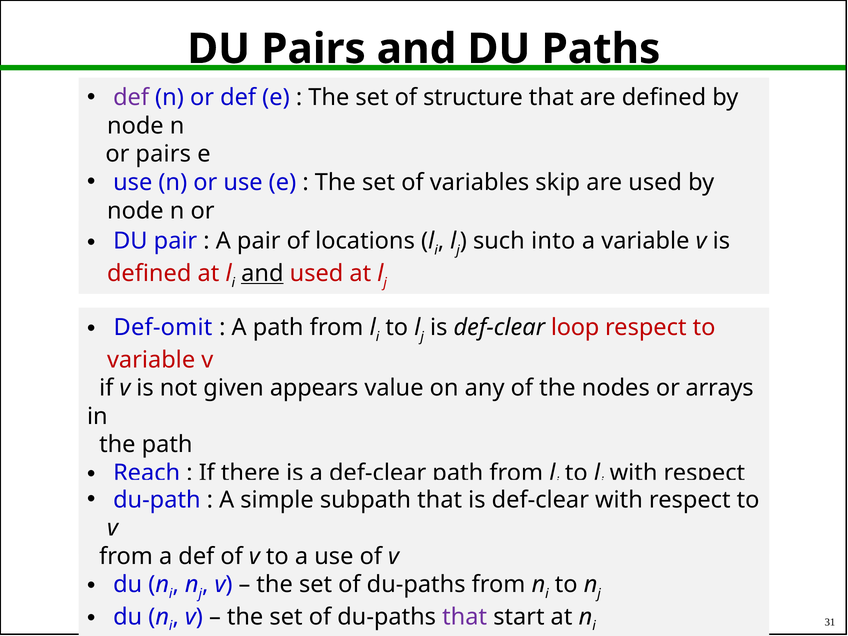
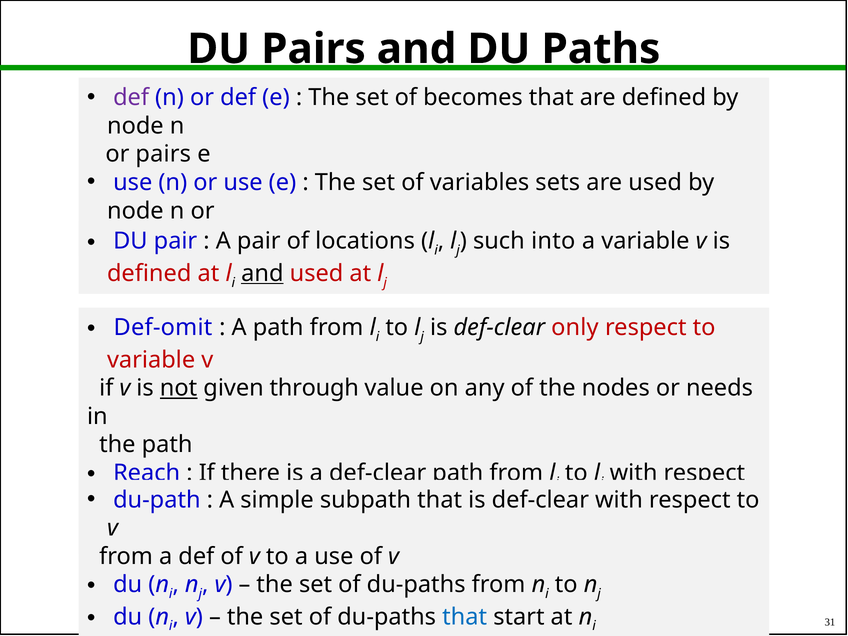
structure: structure -> becomes (473, 98)
skip: skip -> sets (558, 182)
loop: loop -> only (575, 328)
not underline: none -> present (179, 388)
appears: appears -> through (314, 388)
arrays: arrays -> needs (719, 388)
that colour: purple -> blue (465, 617)
